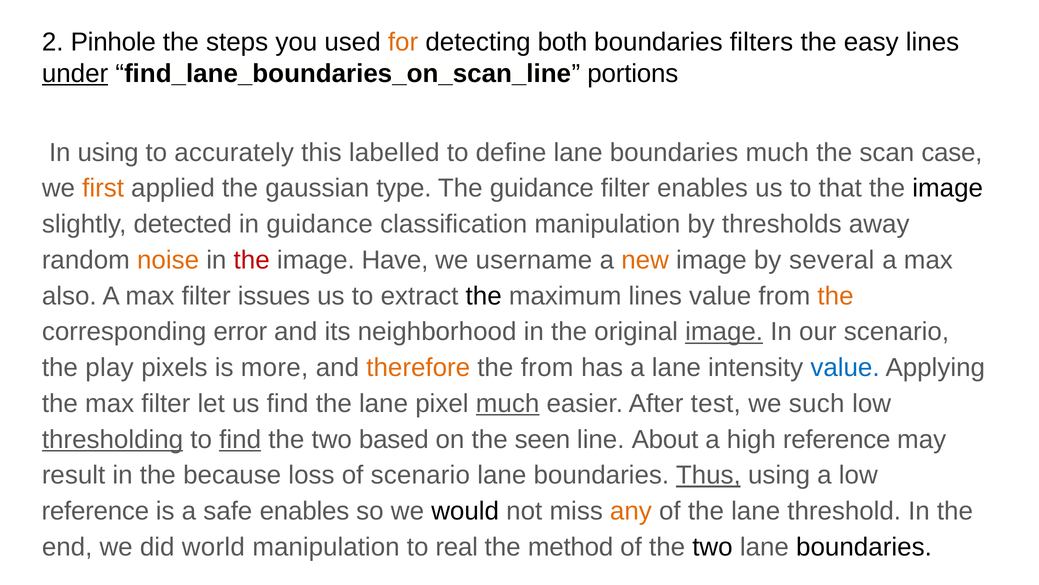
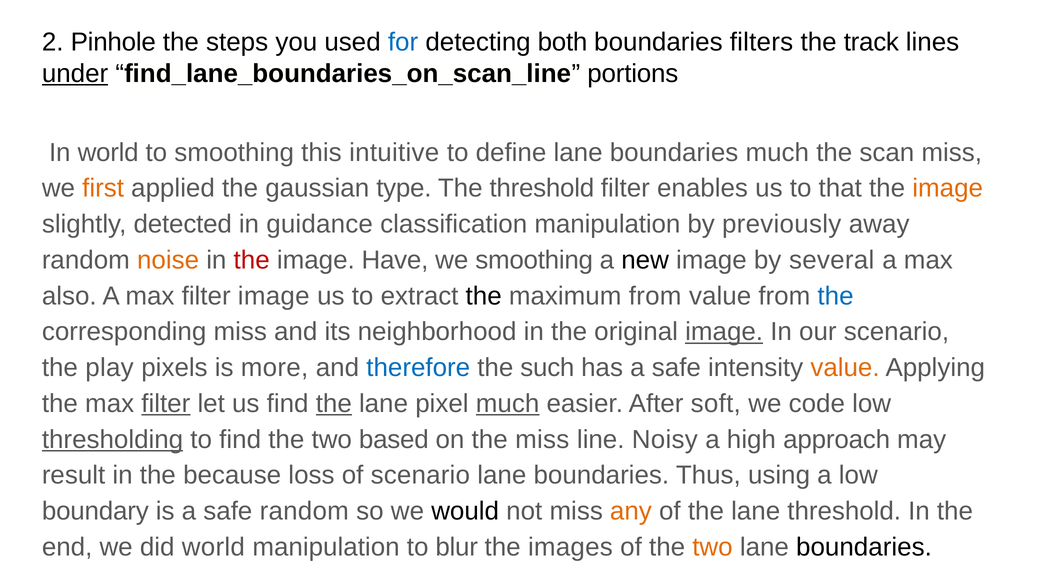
for colour: orange -> blue (403, 42)
easy: easy -> track (871, 42)
In using: using -> world (108, 152)
to accurately: accurately -> smoothing (234, 152)
labelled: labelled -> intuitive (394, 152)
scan case: case -> miss (952, 152)
The guidance: guidance -> threshold (542, 188)
image colour: black -> orange (948, 188)
thresholds: thresholds -> previously (782, 224)
we username: username -> smoothing (534, 260)
new colour: orange -> black (645, 260)
filter issues: issues -> image (274, 296)
maximum lines: lines -> from (655, 296)
the colour: orange -> blue (836, 296)
corresponding error: error -> miss (240, 332)
therefore colour: orange -> blue (418, 367)
the from: from -> such (547, 367)
has a lane: lane -> safe (676, 367)
value colour: blue -> orange (845, 367)
filter underline: none -> present (166, 403)
the underline: none -> present (334, 403)
test: test -> soft (716, 403)
such: such -> code (817, 403)
find underline: present -> none (240, 439)
the seen: seen -> miss (542, 439)
About: About -> Noisy (665, 439)
high reference: reference -> approach (837, 439)
Thus underline: present -> none (708, 475)
reference: reference -> boundary (95, 511)
safe enables: enables -> random (304, 511)
real: real -> blur (457, 547)
method: method -> images (570, 547)
two colour: black -> orange (712, 547)
